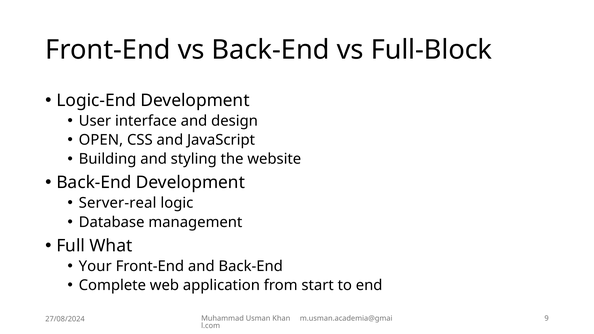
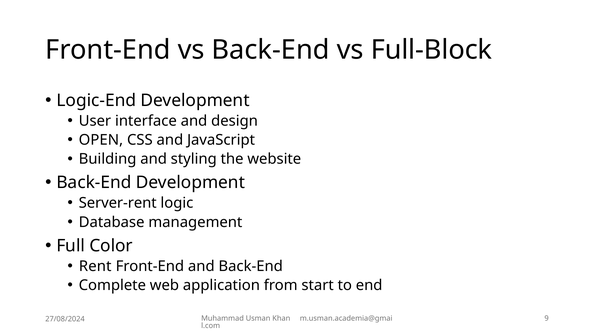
Server-real: Server-real -> Server-rent (118, 203)
What: What -> Color (111, 246)
Your: Your -> Rent (95, 266)
